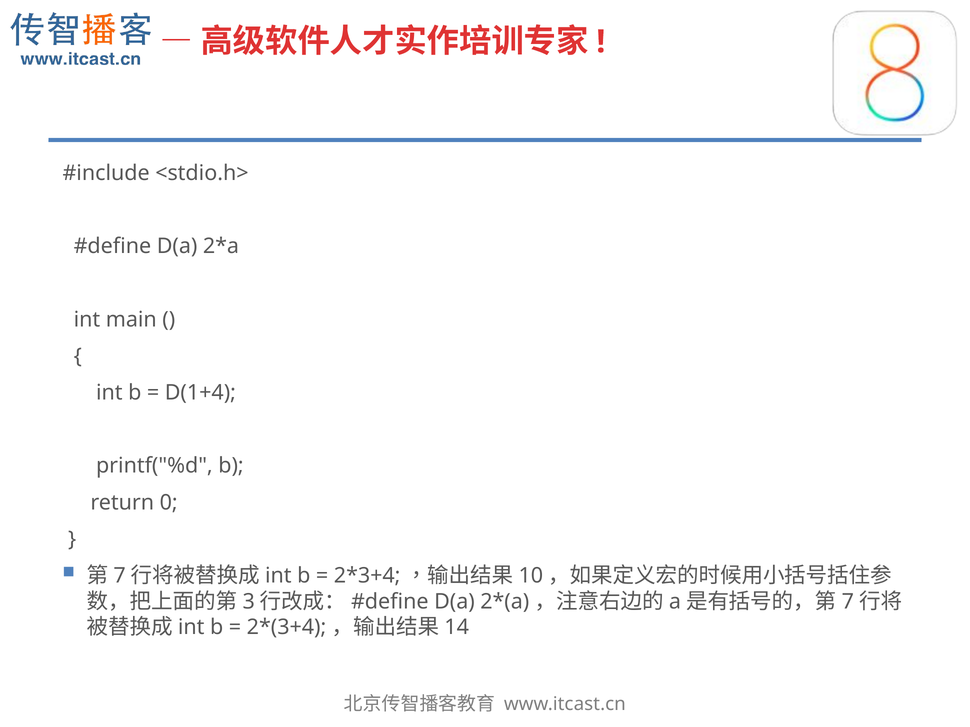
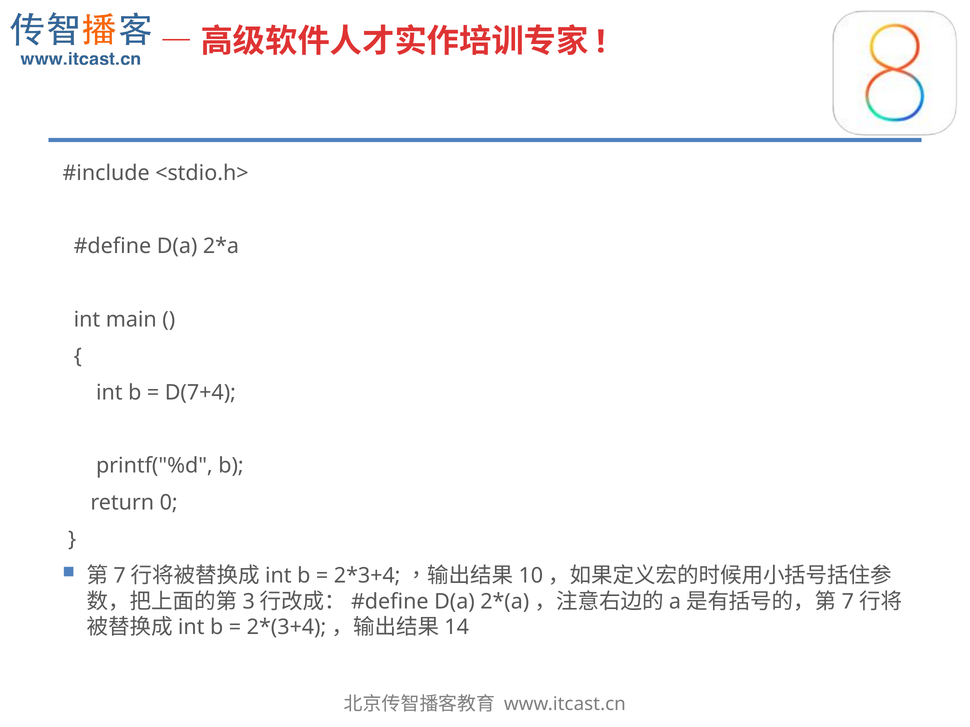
D(1+4: D(1+4 -> D(7+4 (200, 393)
